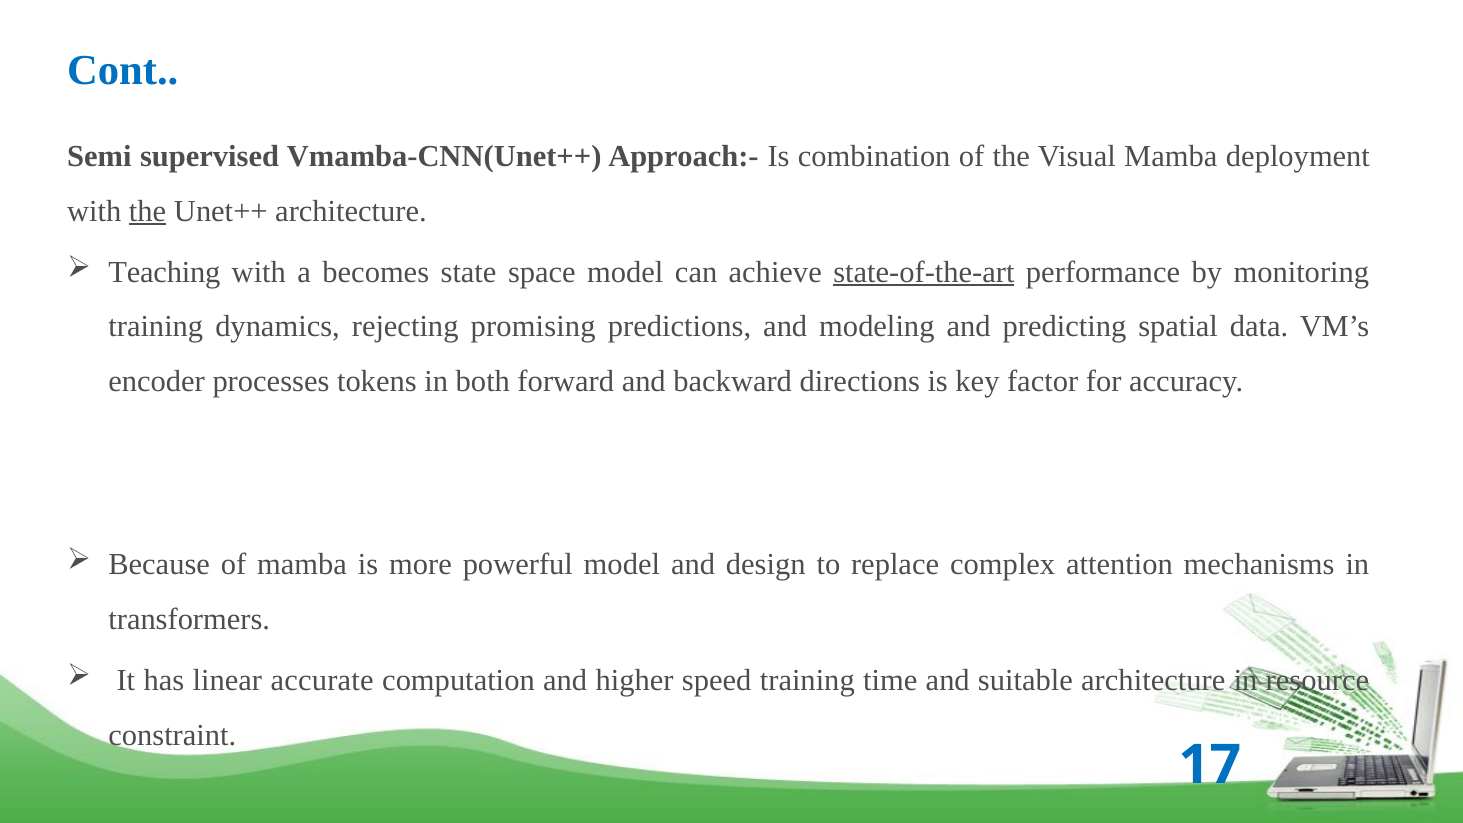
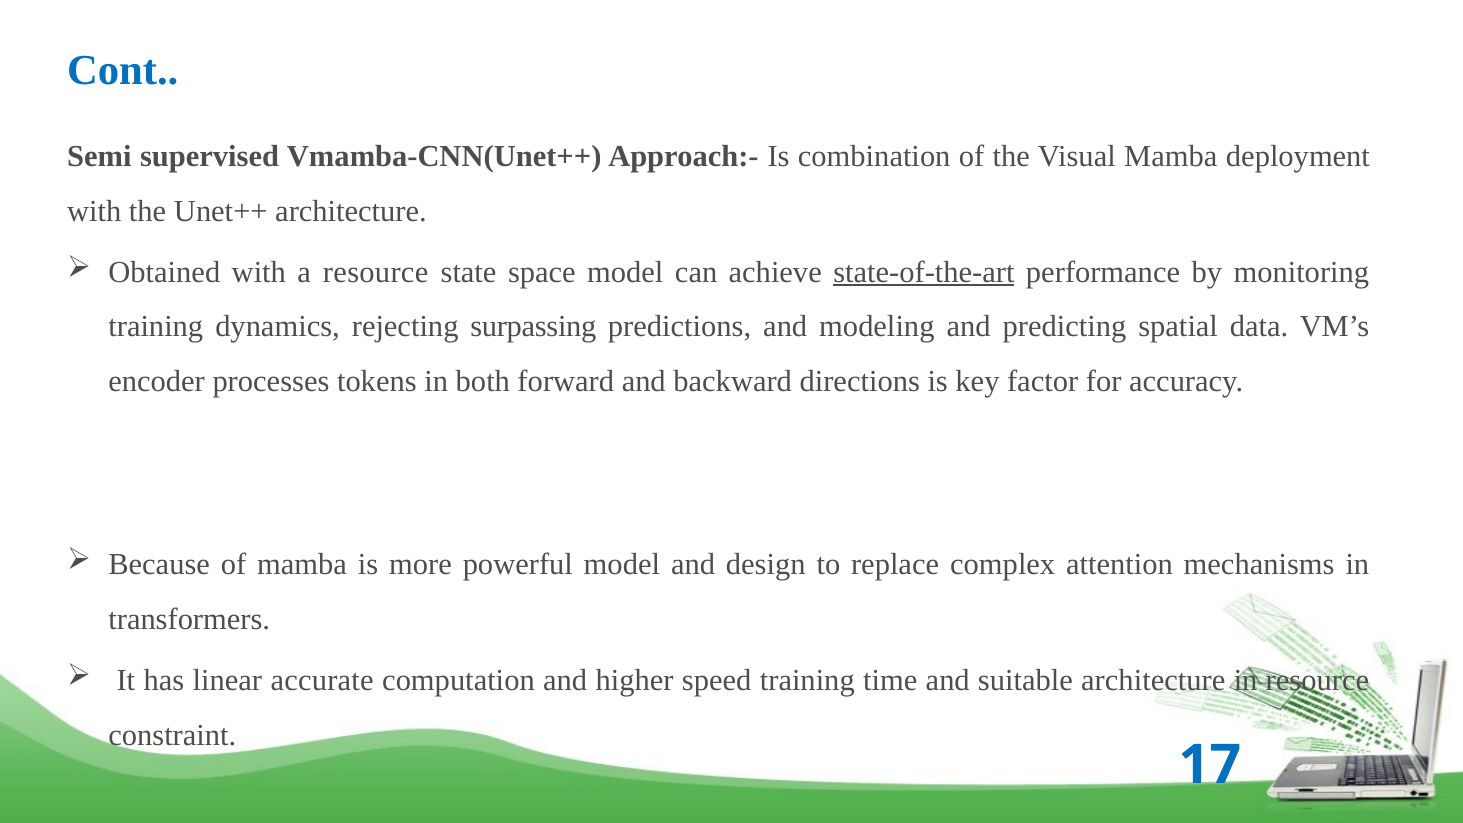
the underline: present -> none (148, 211)
Teaching: Teaching -> Obtained (164, 272)
a becomes: becomes -> resource (376, 272)
promising: promising -> surpassing (533, 327)
